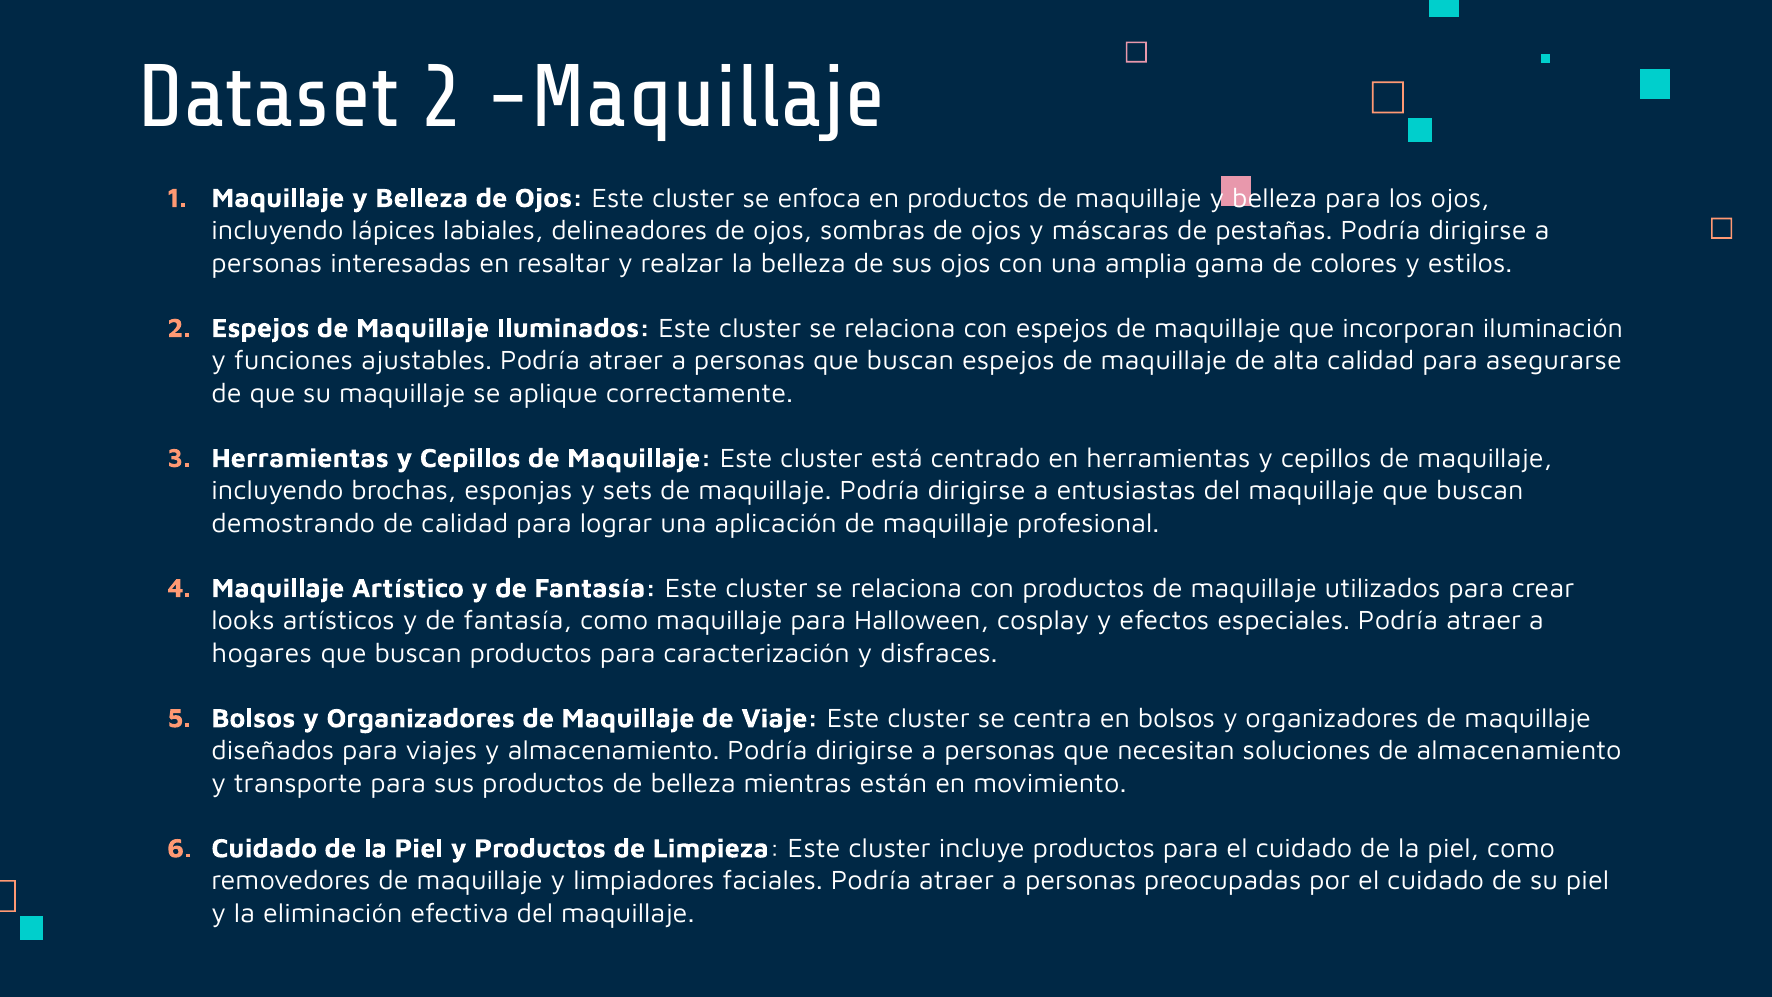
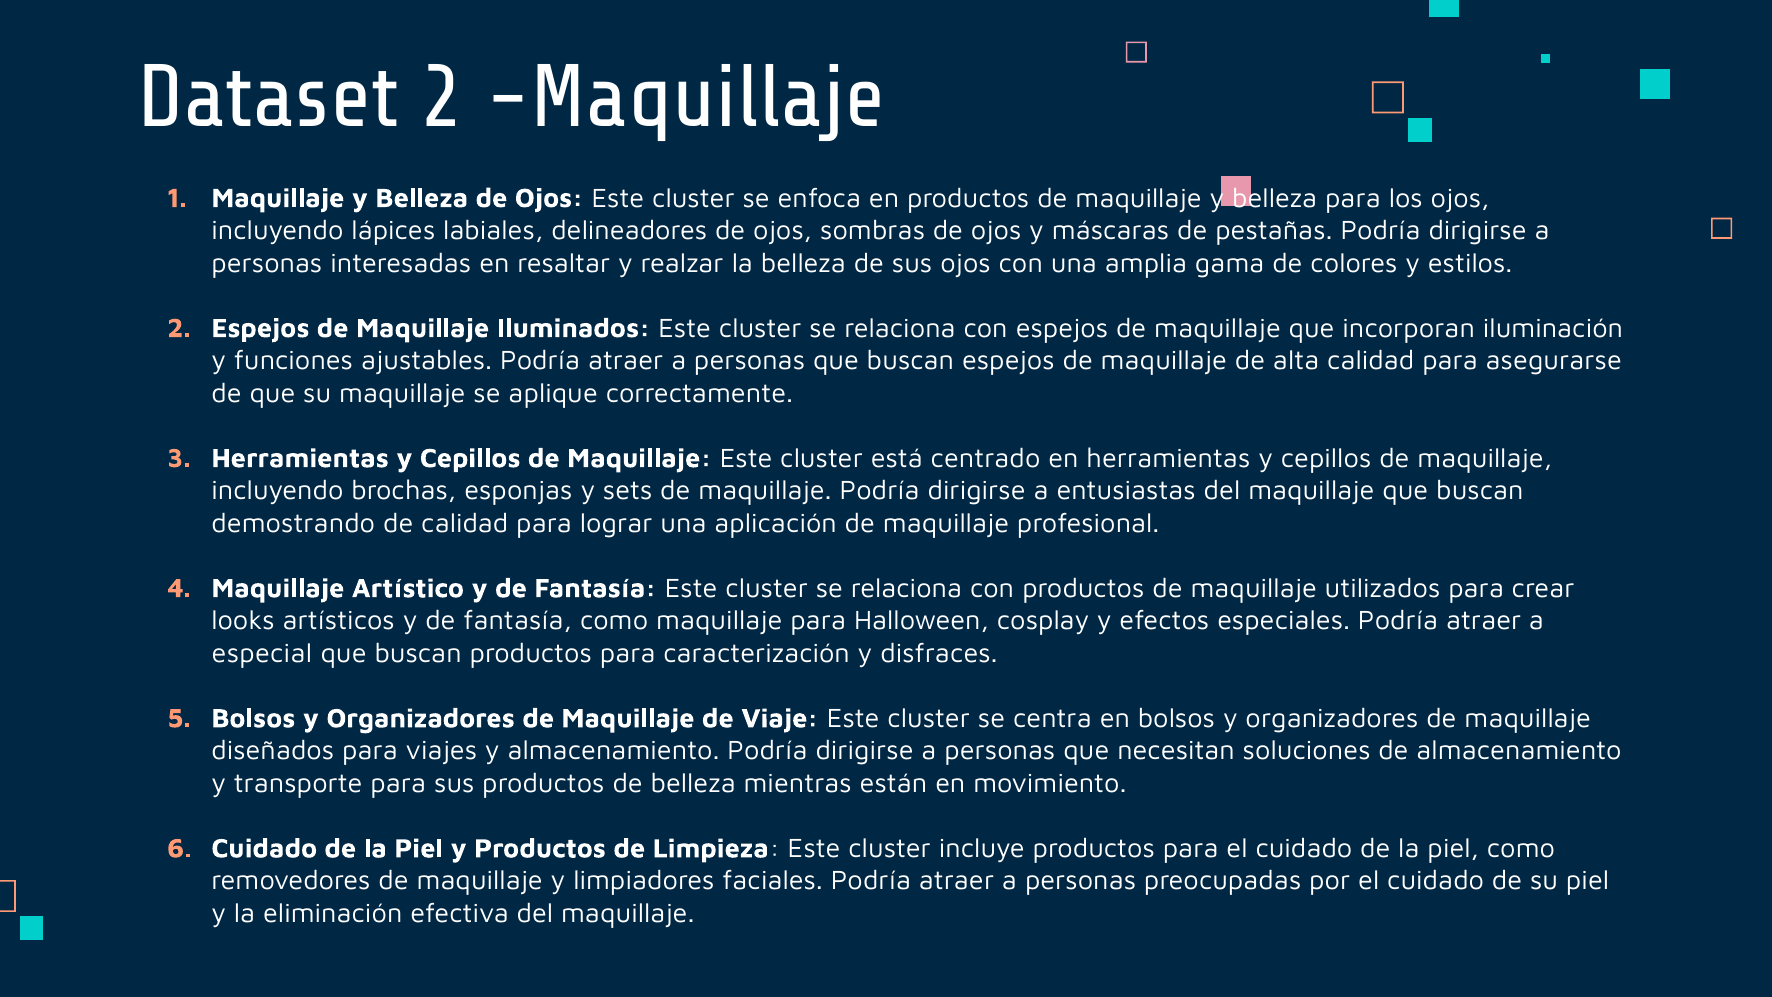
hogares: hogares -> especial (262, 653)
